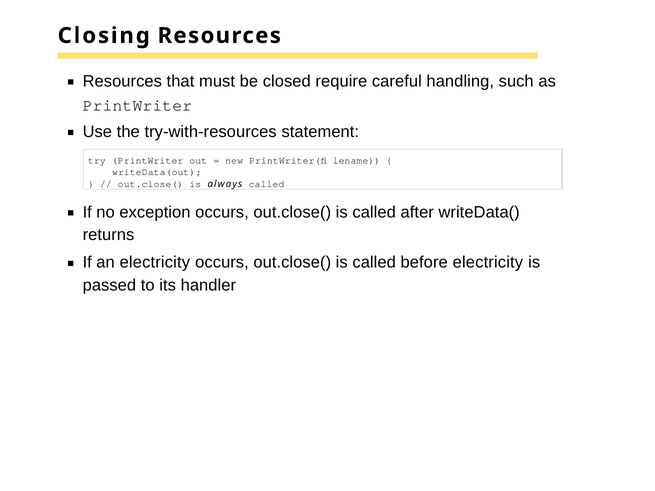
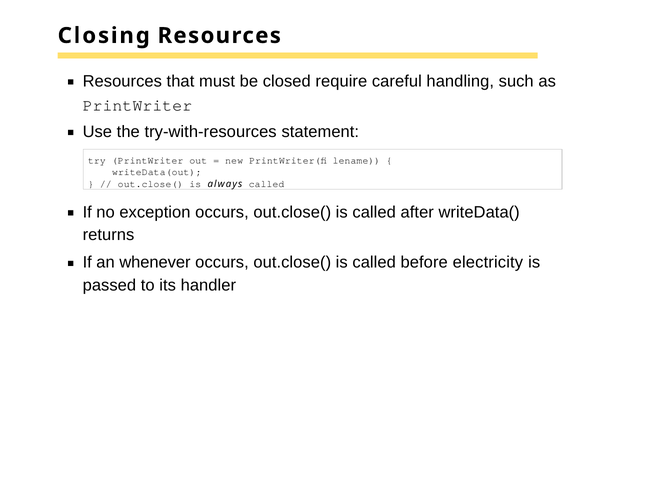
an electricity: electricity -> whenever (155, 263)
